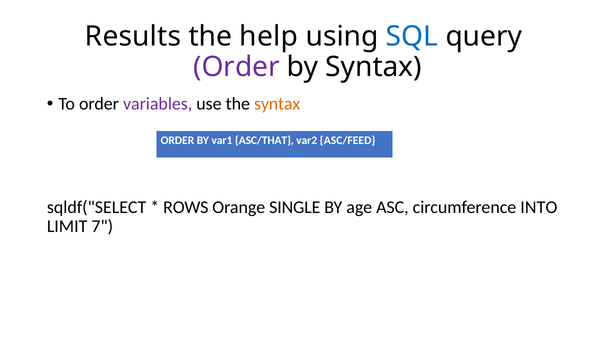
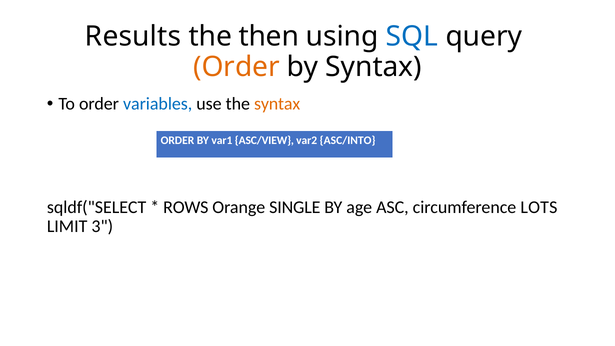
help: help -> then (269, 36)
Order colour: purple -> orange (236, 67)
variables colour: purple -> blue (158, 104)
ASC/THAT: ASC/THAT -> ASC/VIEW (264, 140)
ASC/FEED: ASC/FEED -> ASC/INTO (348, 140)
INTO: INTO -> LOTS (539, 207)
7: 7 -> 3 (102, 226)
